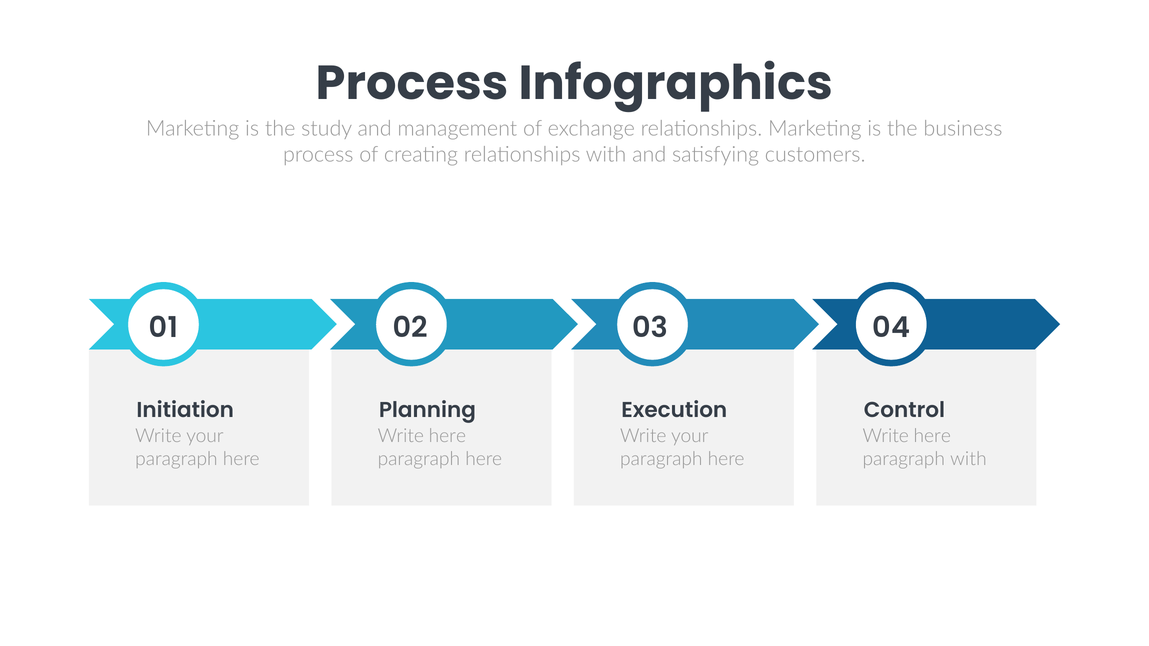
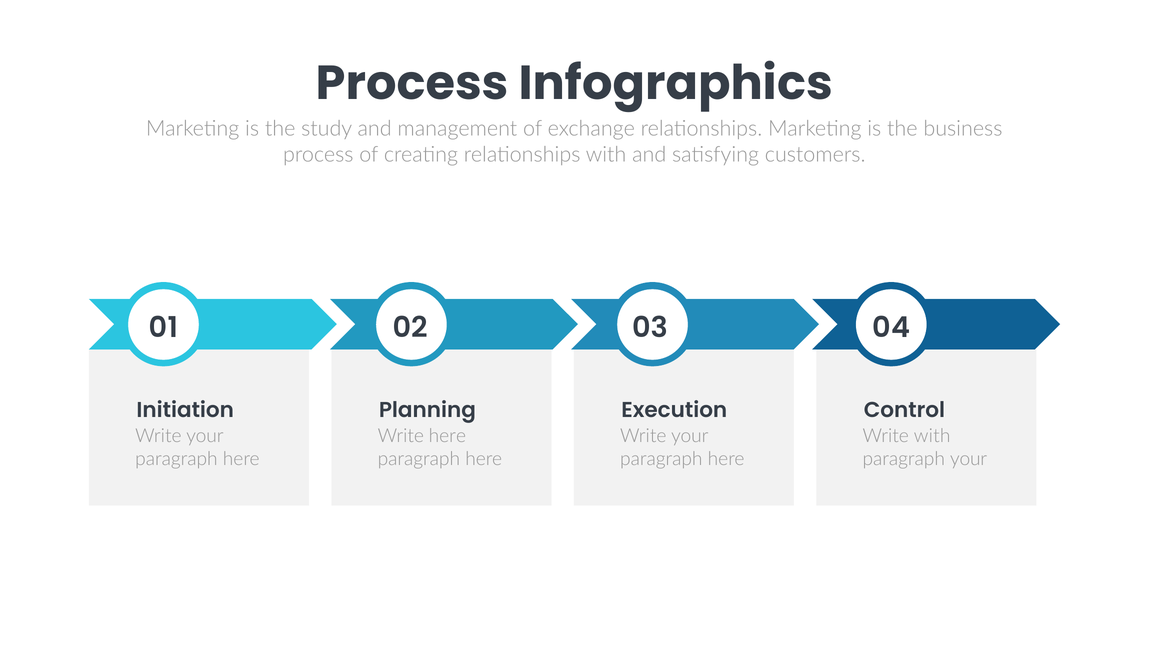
here: here -> with (932, 436)
paragraph with: with -> your (969, 459)
